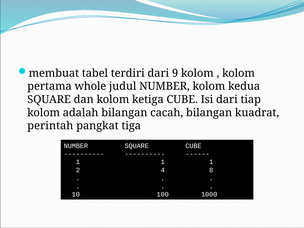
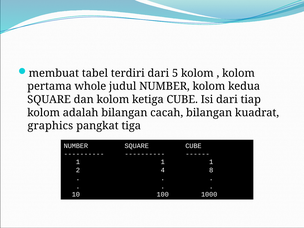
9: 9 -> 5 (175, 73)
perintah: perintah -> graphics (50, 126)
